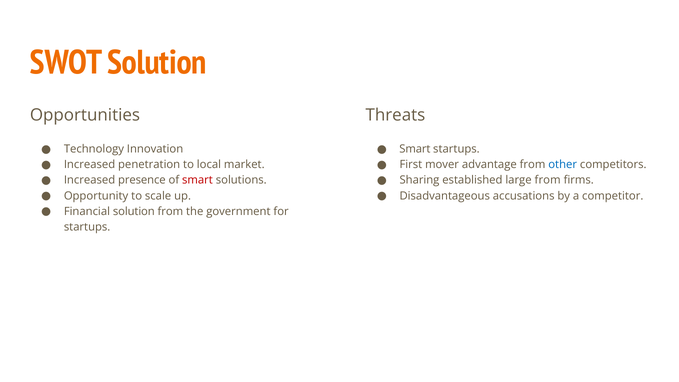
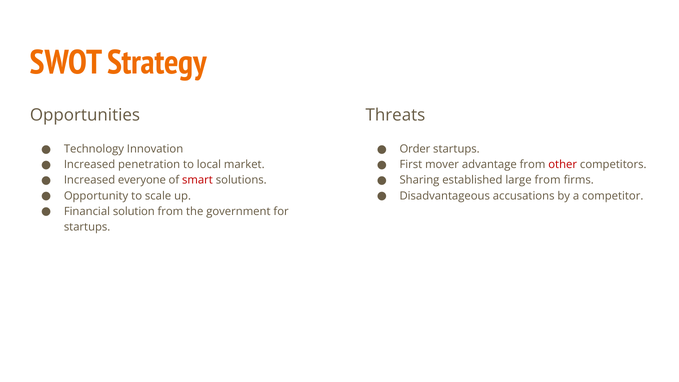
SWOT Solution: Solution -> Strategy (157, 63)
Smart: Smart -> Order (415, 149)
other colour: blue -> red (563, 165)
presence: presence -> everyone (142, 180)
